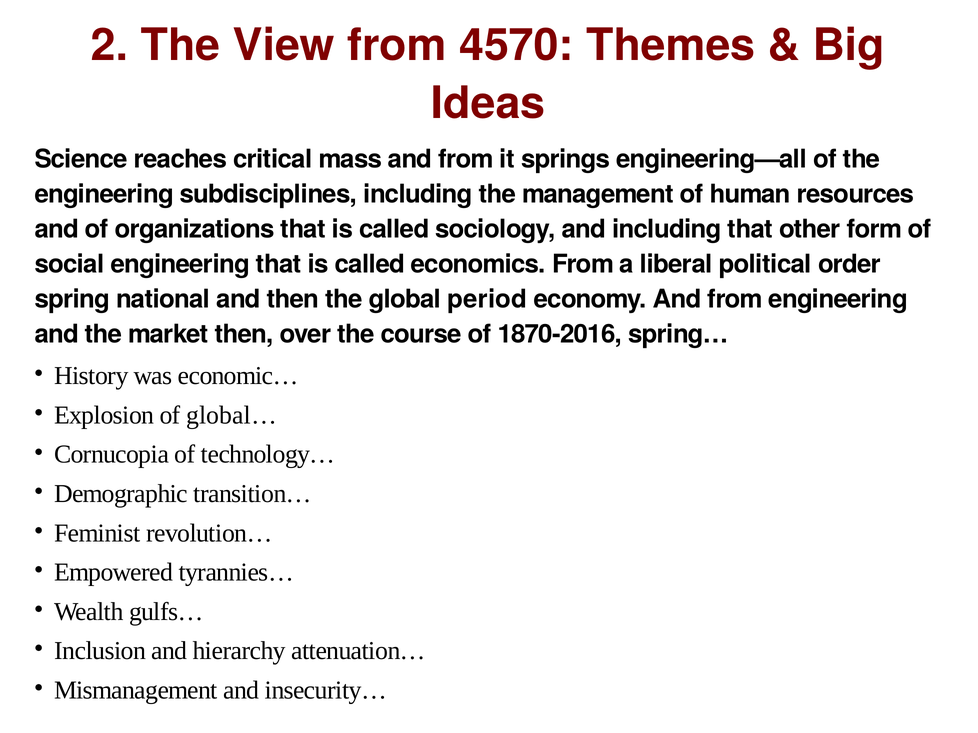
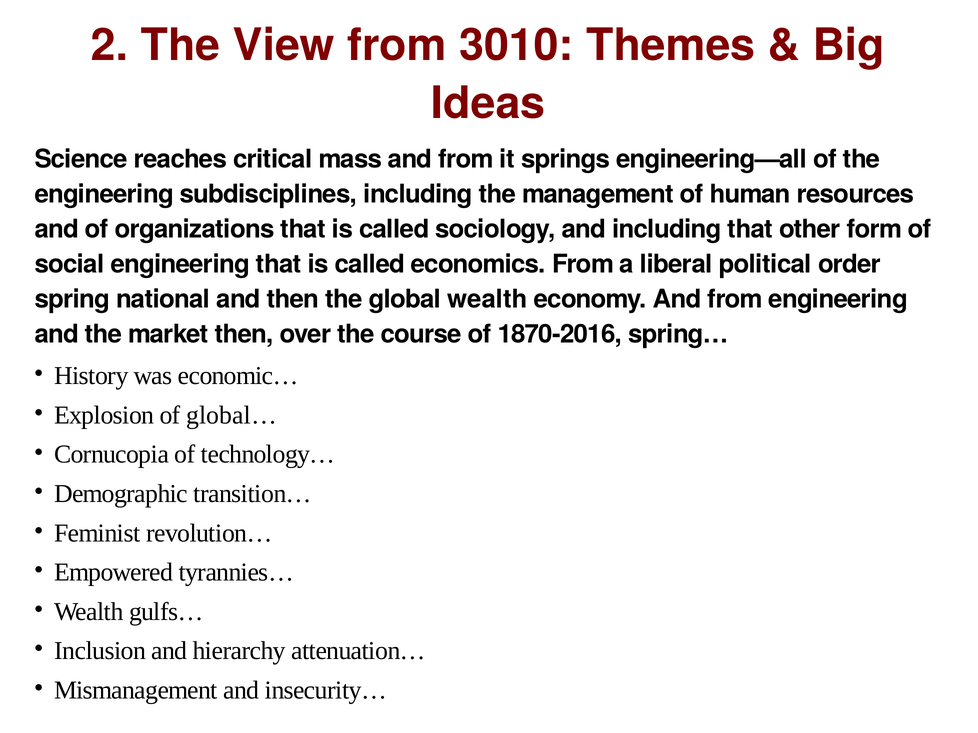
4570: 4570 -> 3010 (516, 46)
global period: period -> wealth (487, 300)
